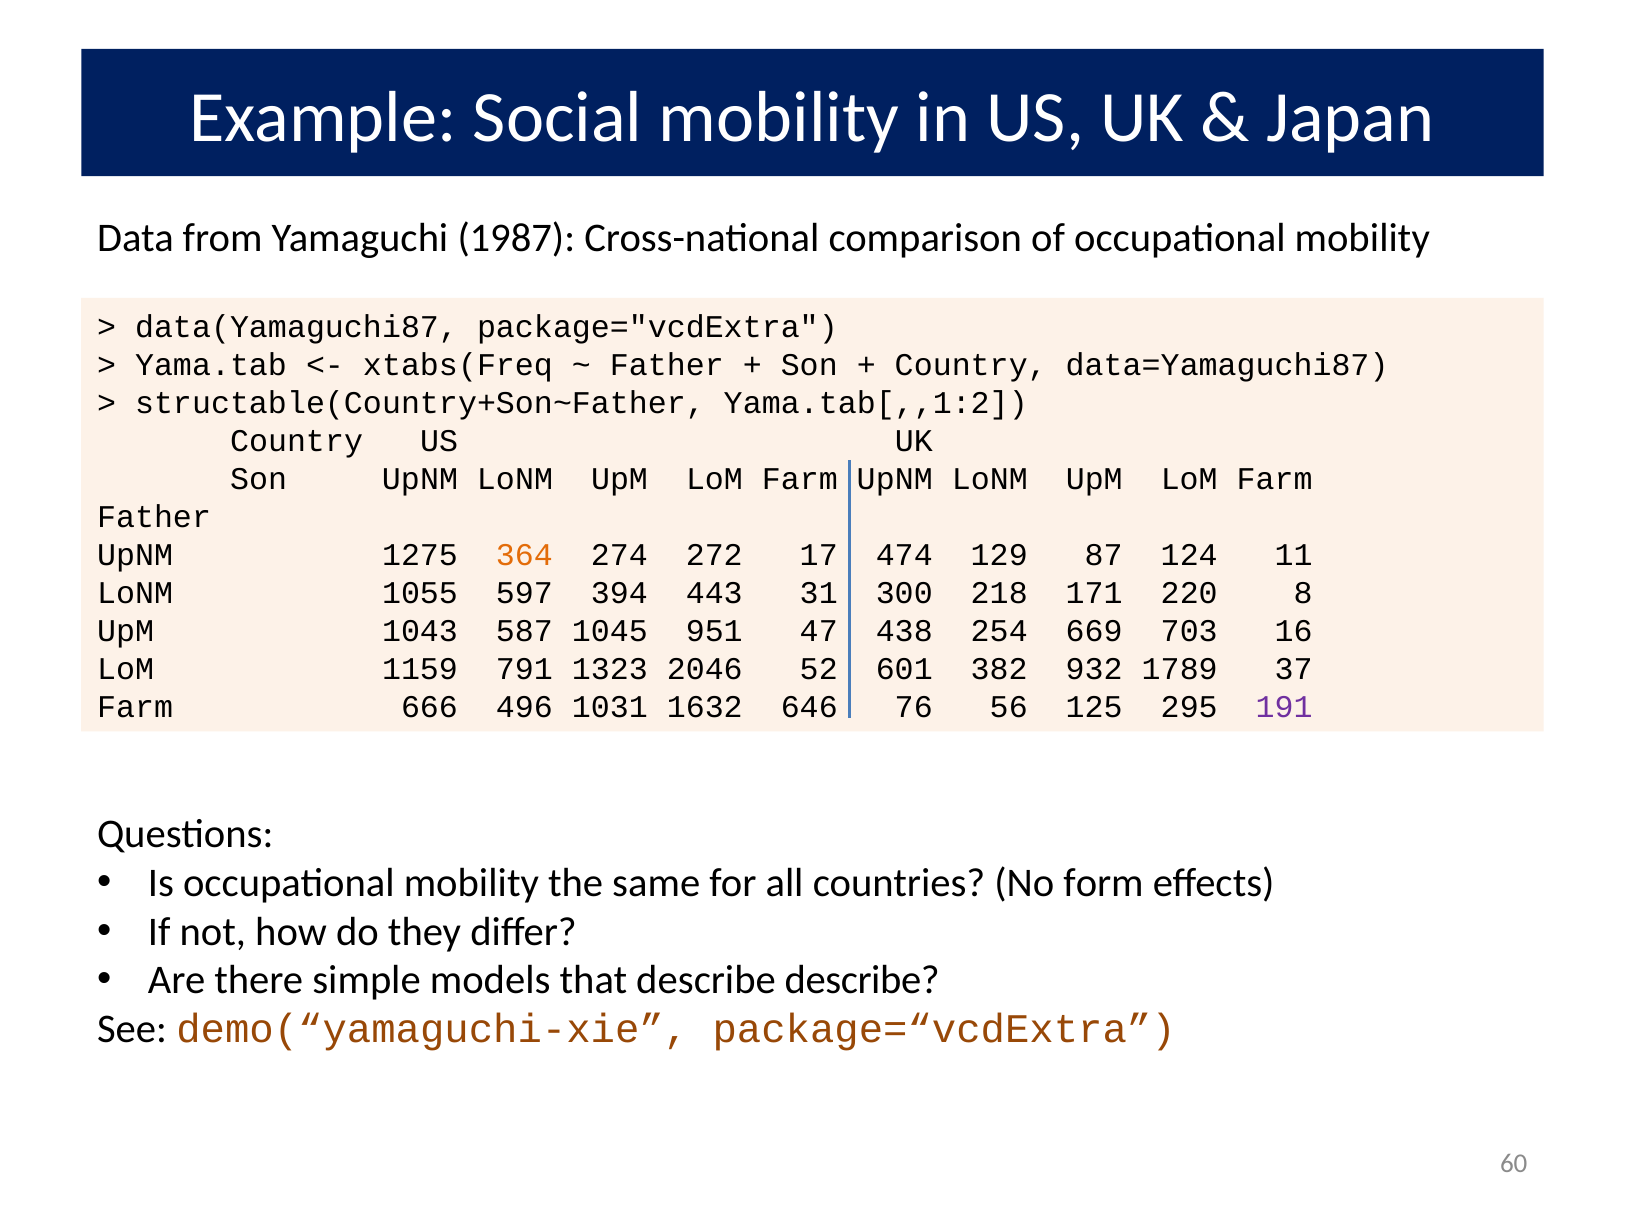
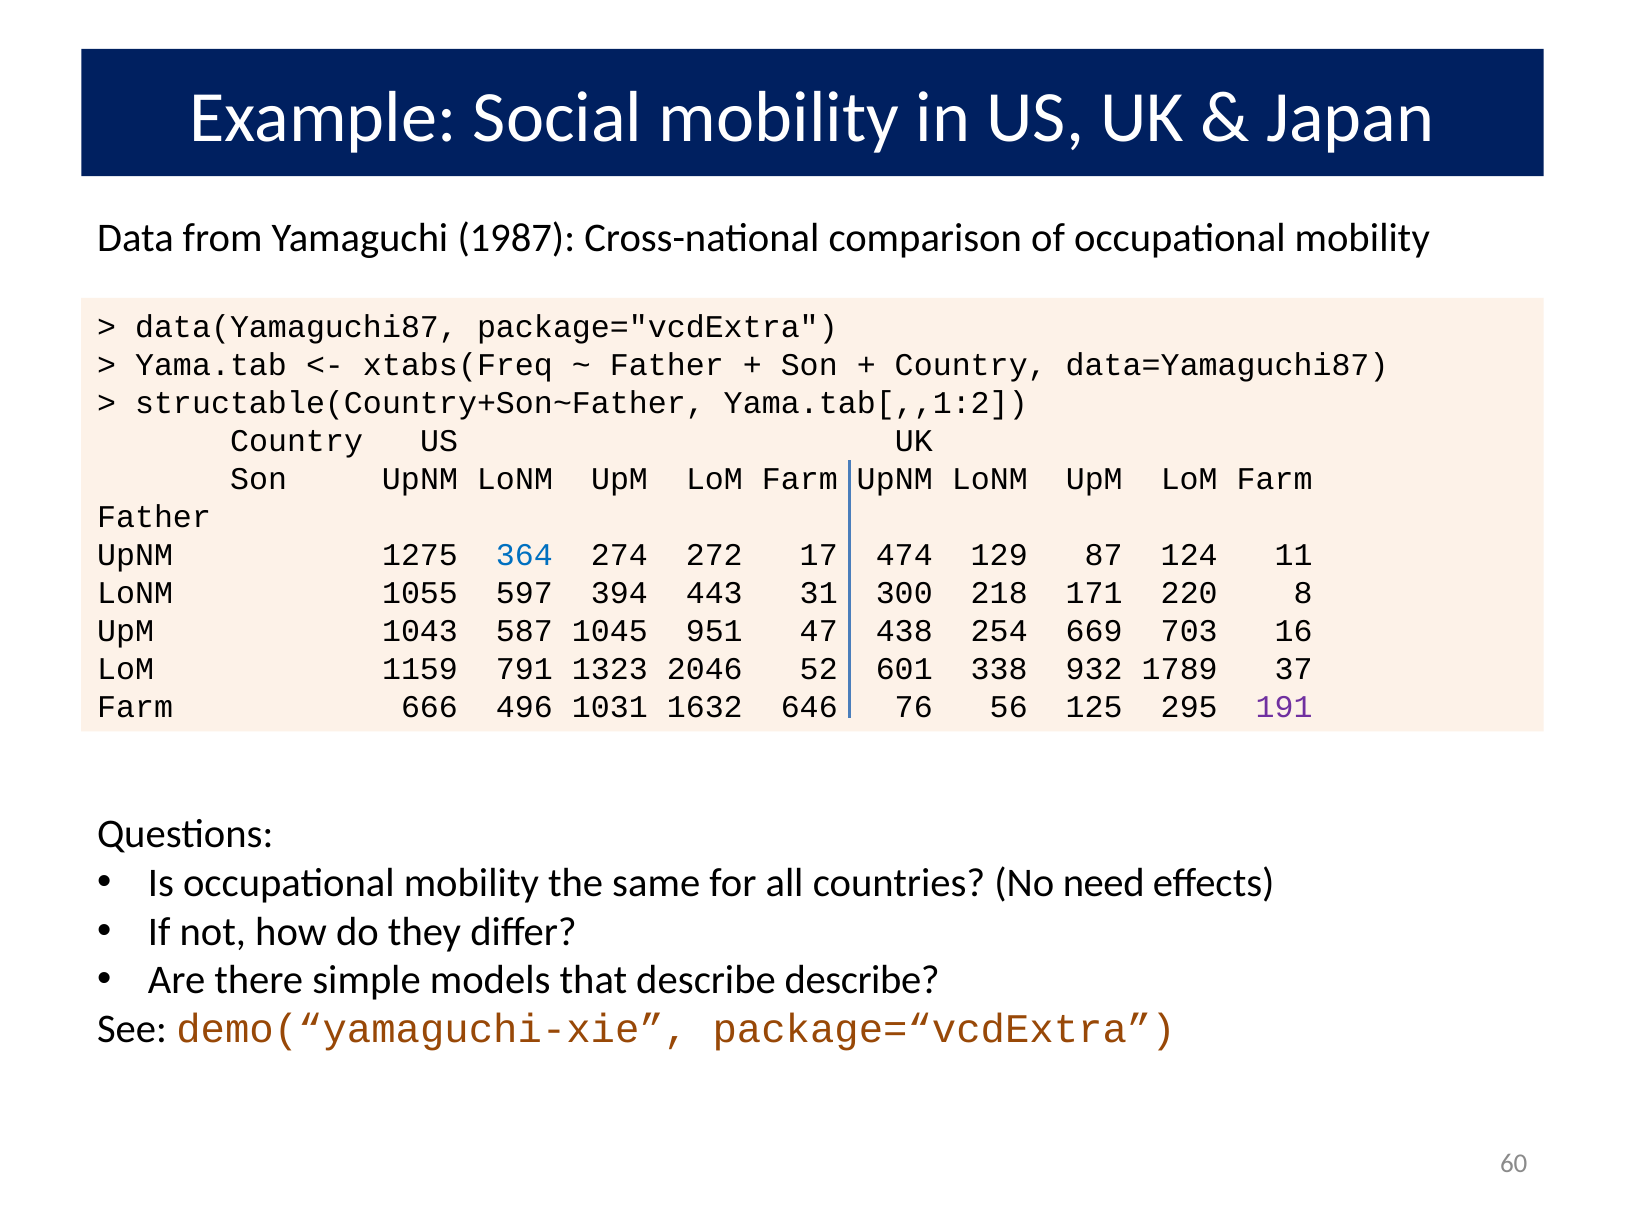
364 colour: orange -> blue (524, 555)
382: 382 -> 338 (999, 669)
form: form -> need (1104, 883)
